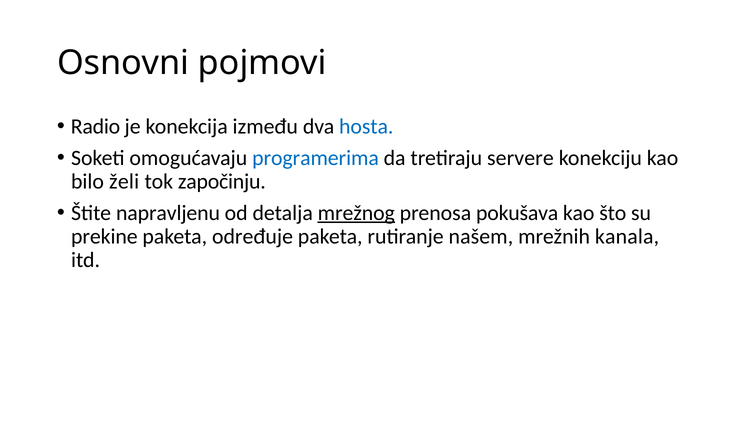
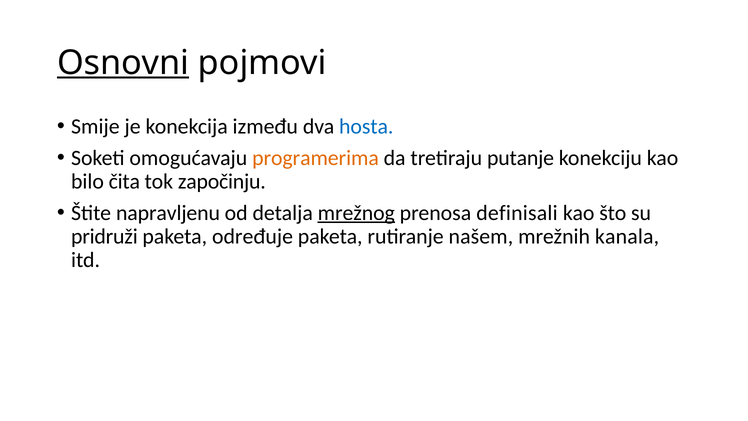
Osnovni underline: none -> present (123, 63)
Radio: Radio -> Smije (95, 126)
programerima colour: blue -> orange (315, 158)
servere: servere -> putanje (521, 158)
želi: želi -> čita (124, 181)
pokušava: pokušava -> definisali (517, 213)
prekine: prekine -> pridruži (104, 236)
